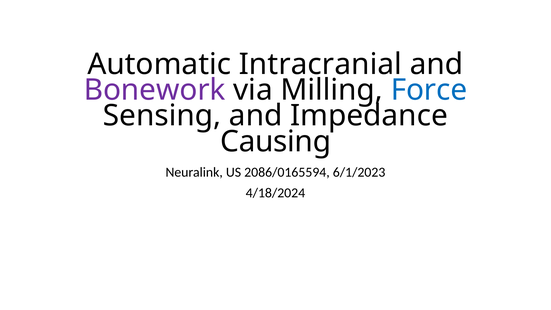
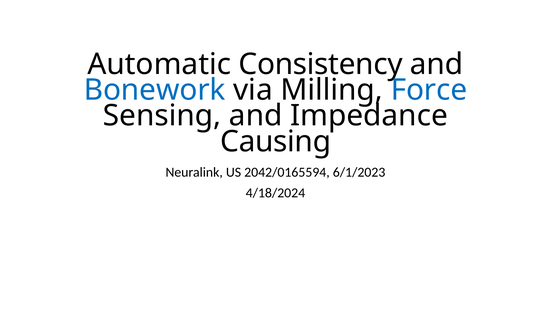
Intracranial: Intracranial -> Consistency (321, 64)
Bonework colour: purple -> blue (155, 90)
2086/0165594: 2086/0165594 -> 2042/0165594 (287, 172)
